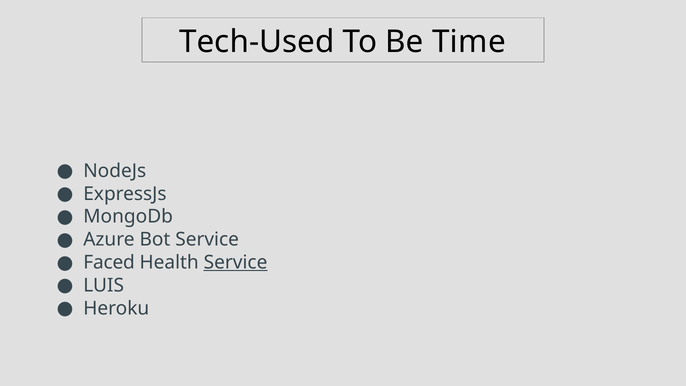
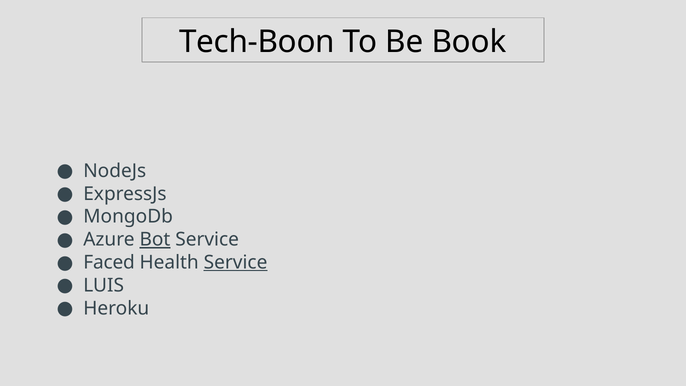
Tech-Used: Tech-Used -> Tech-Boon (257, 42)
Time: Time -> Book (469, 42)
Bot underline: none -> present (155, 239)
